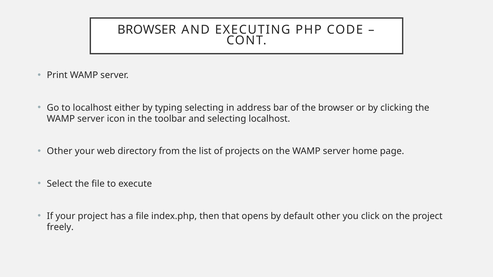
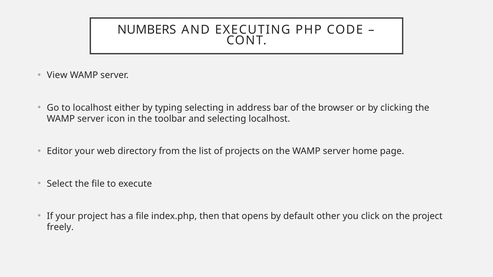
BROWSER: BROWSER -> NUMBERS (147, 30)
Print: Print -> View (57, 75)
Other: Other -> Editor (60, 151)
